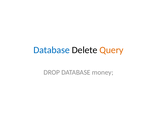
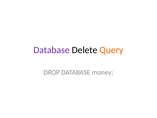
Database colour: blue -> purple (52, 50)
